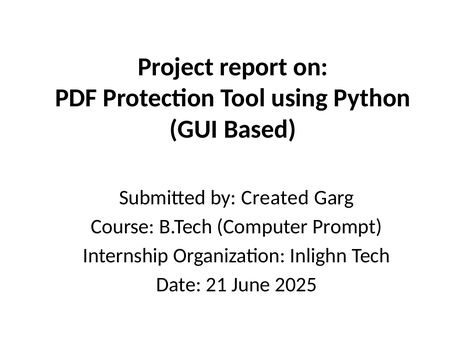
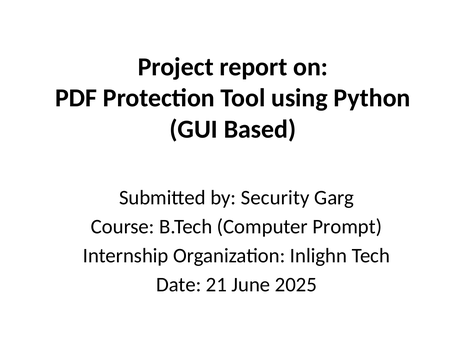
Created: Created -> Security (275, 197)
